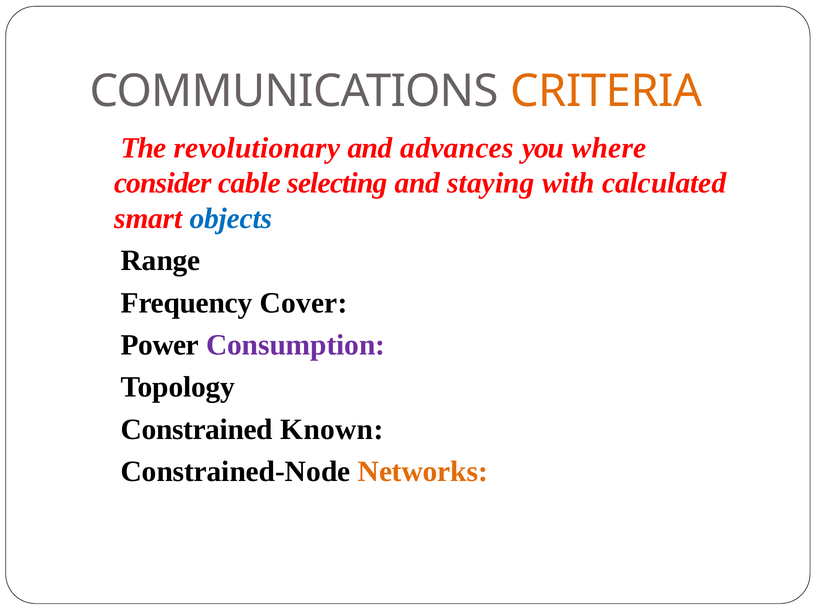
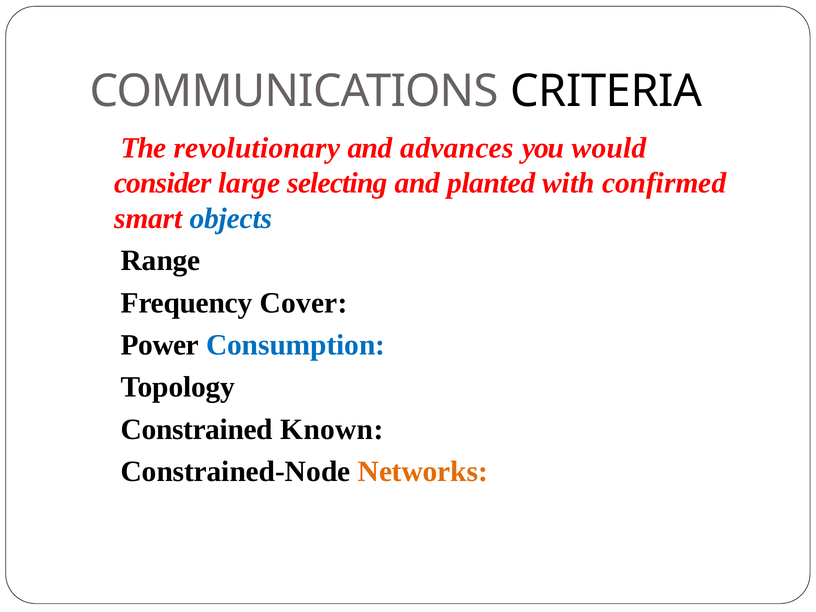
CRITERIA colour: orange -> black (606, 92)
where: where -> would (609, 148)
cable: cable -> large (249, 183)
staying: staying -> planted (491, 183)
calculated: calculated -> confirmed (664, 183)
Consumption colour: purple -> blue (296, 345)
